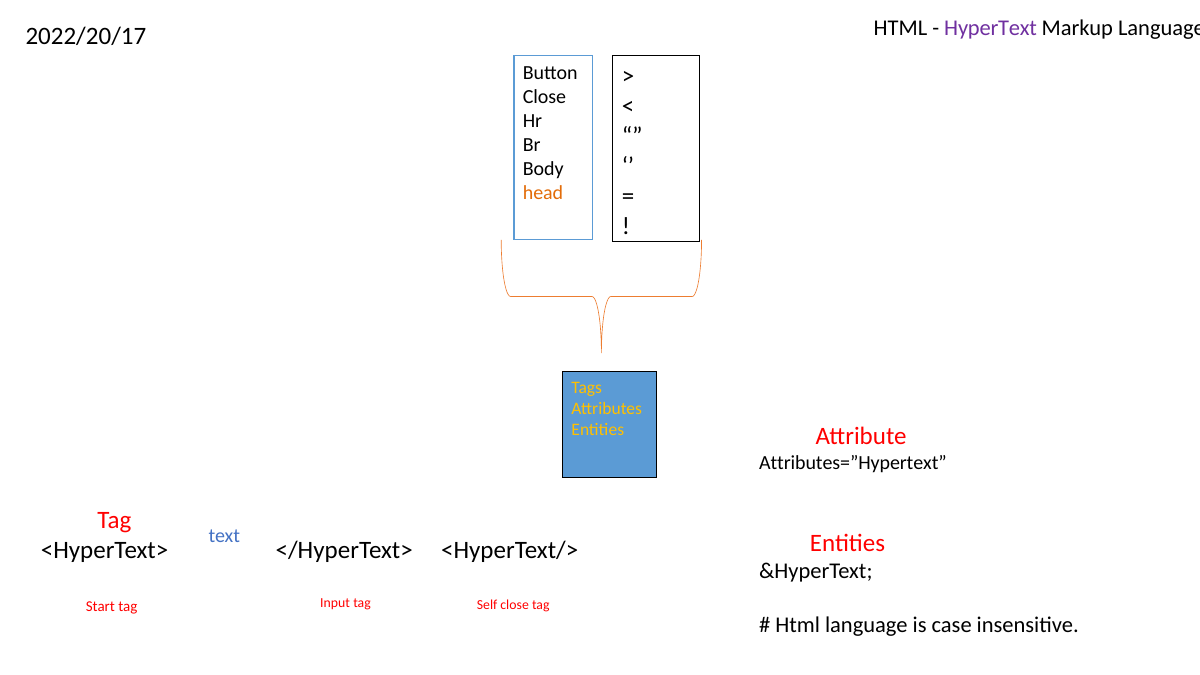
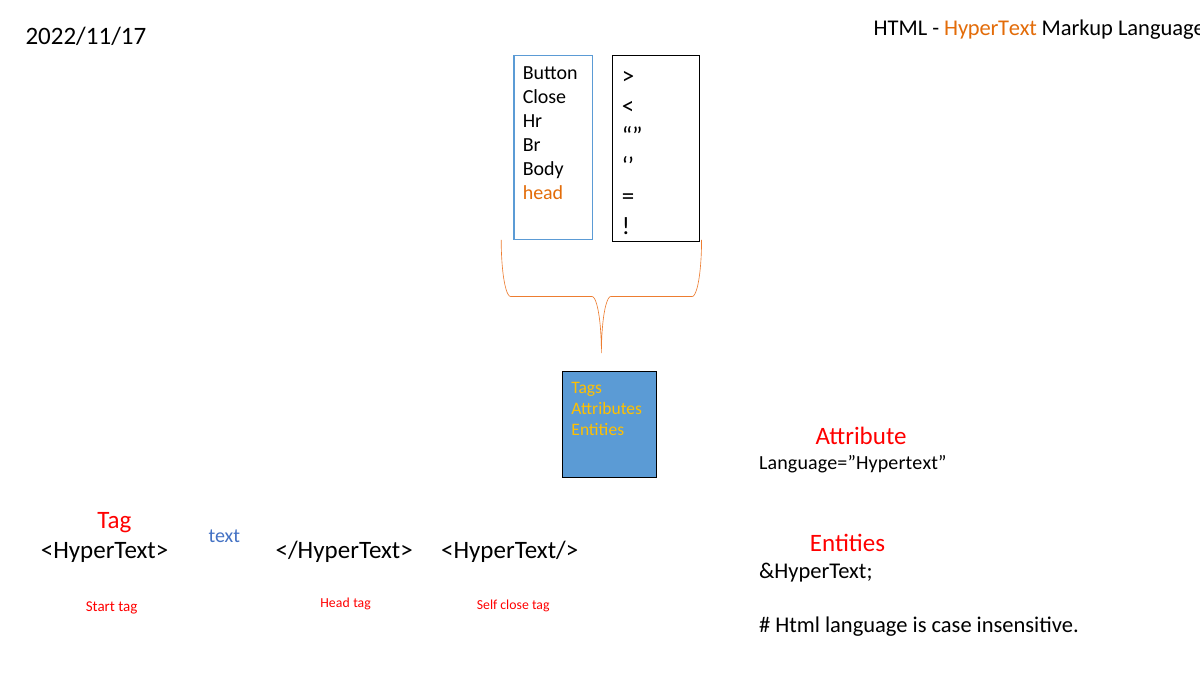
HyperText colour: purple -> orange (991, 28)
2022/20/17: 2022/20/17 -> 2022/11/17 (86, 36)
Attributes=”Hypertext: Attributes=”Hypertext -> Language=”Hypertext (853, 463)
Input: Input -> Head (335, 603)
